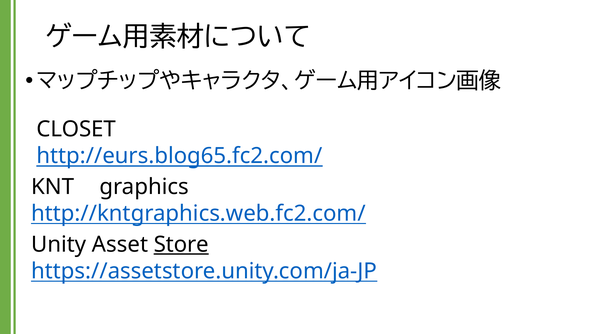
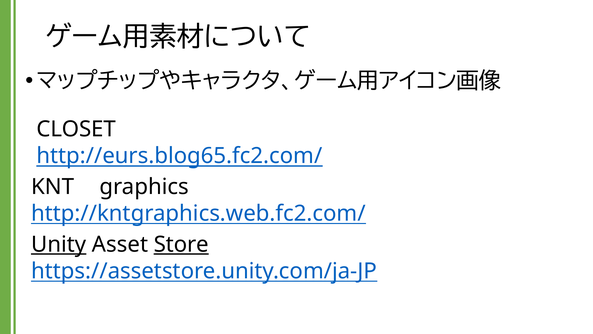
Unity underline: none -> present (59, 244)
